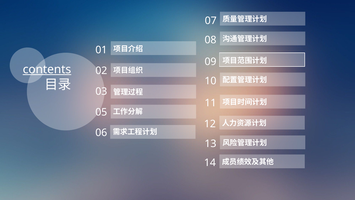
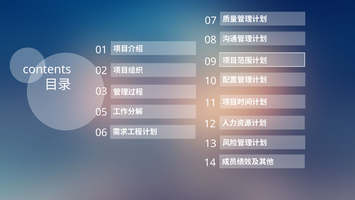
contents underline: present -> none (47, 69)
